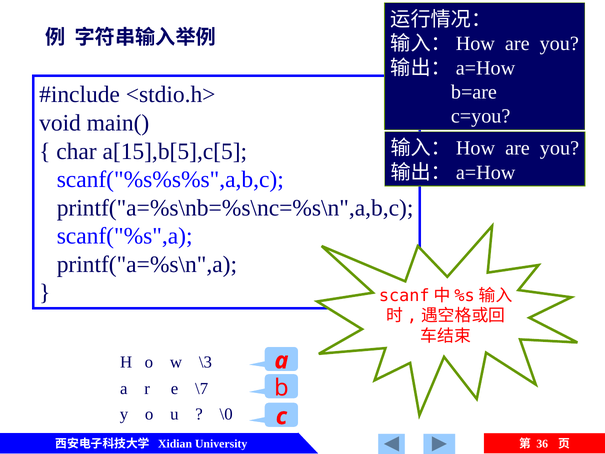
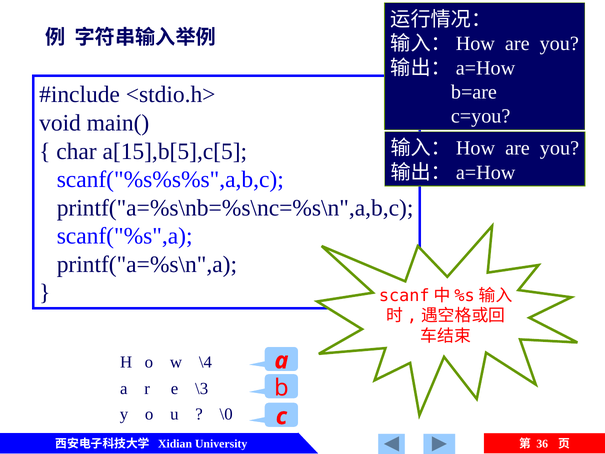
\3: \3 -> \4 (205, 362)
\7: \7 -> \3 (202, 389)
